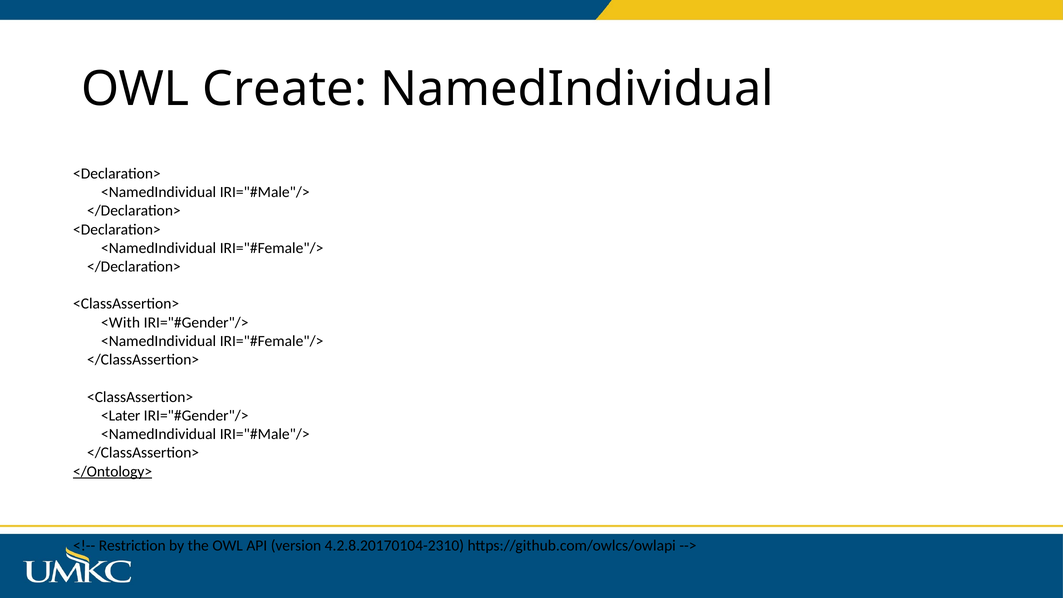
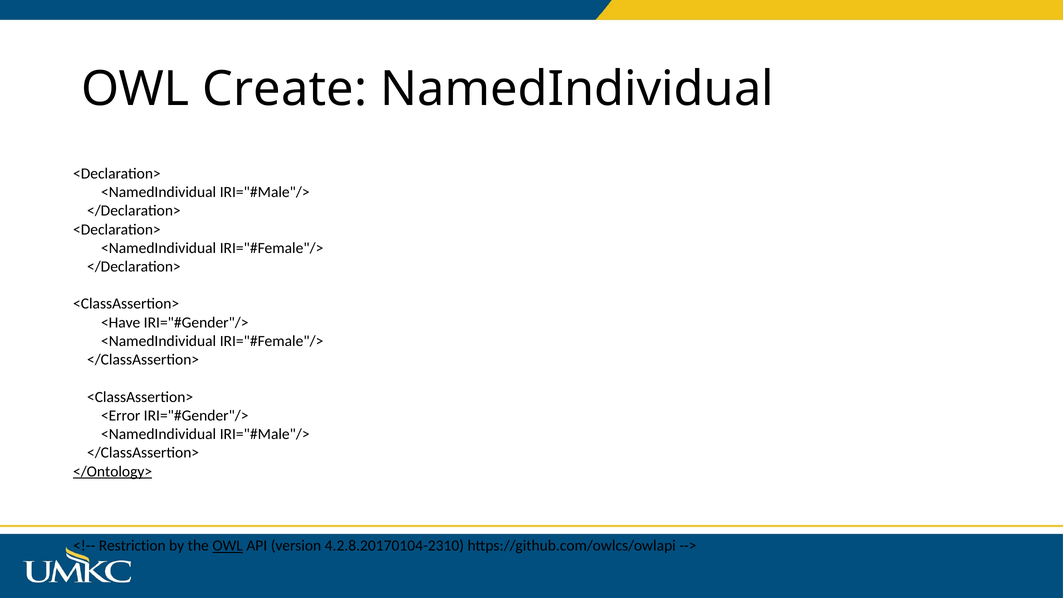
<With: <With -> <Have (121, 322)
<Later: <Later -> <Error (121, 416)
OWL underline: none -> present (228, 546)
